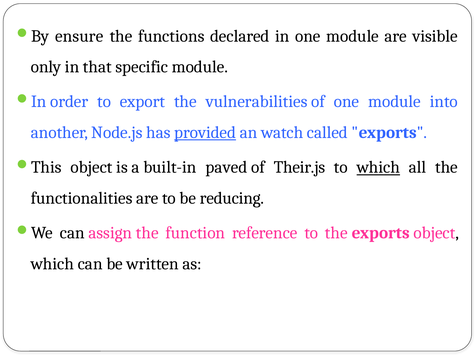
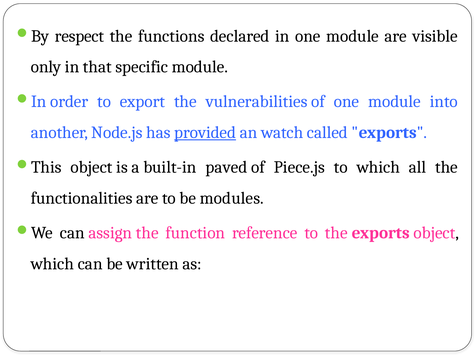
ensure: ensure -> respect (79, 36)
Their.js: Their.js -> Piece.js (299, 167)
which underline: present -> none (378, 167)
reducing: reducing -> modules (232, 198)
